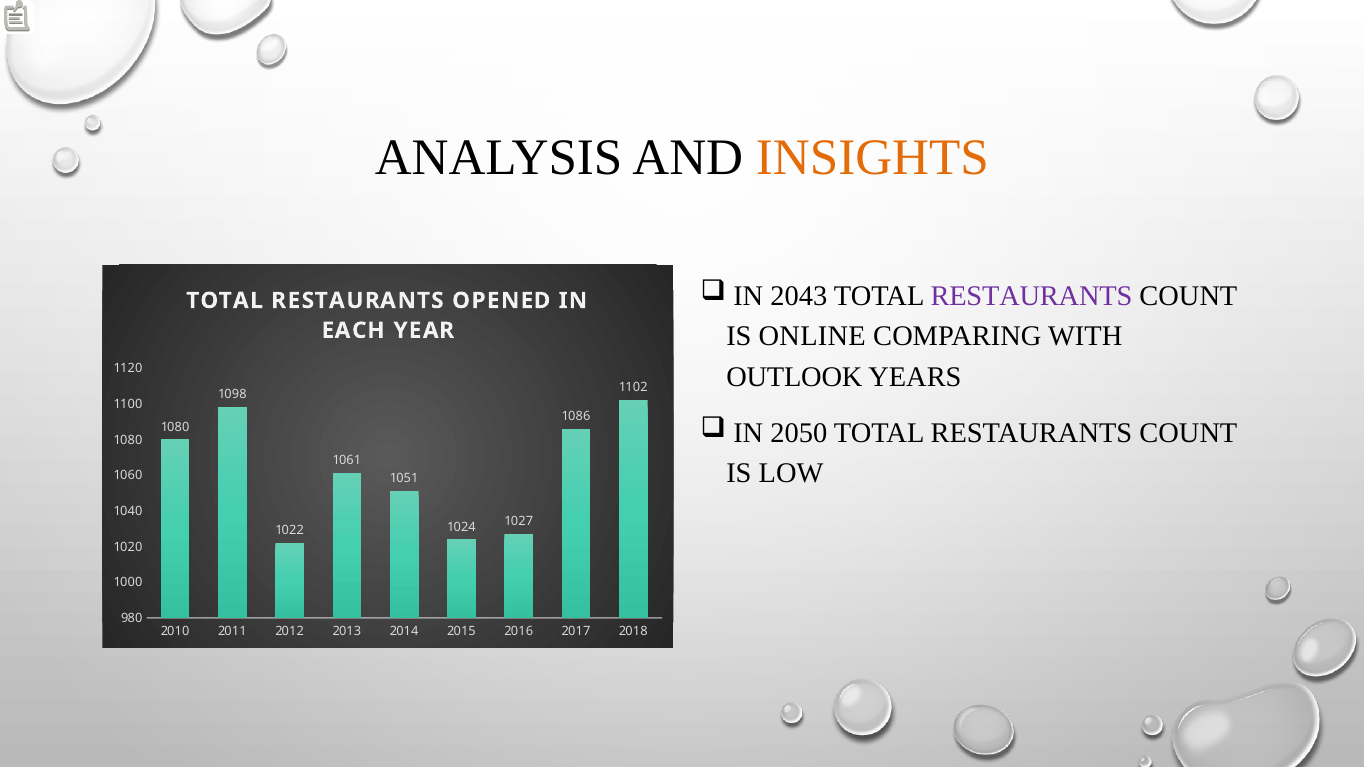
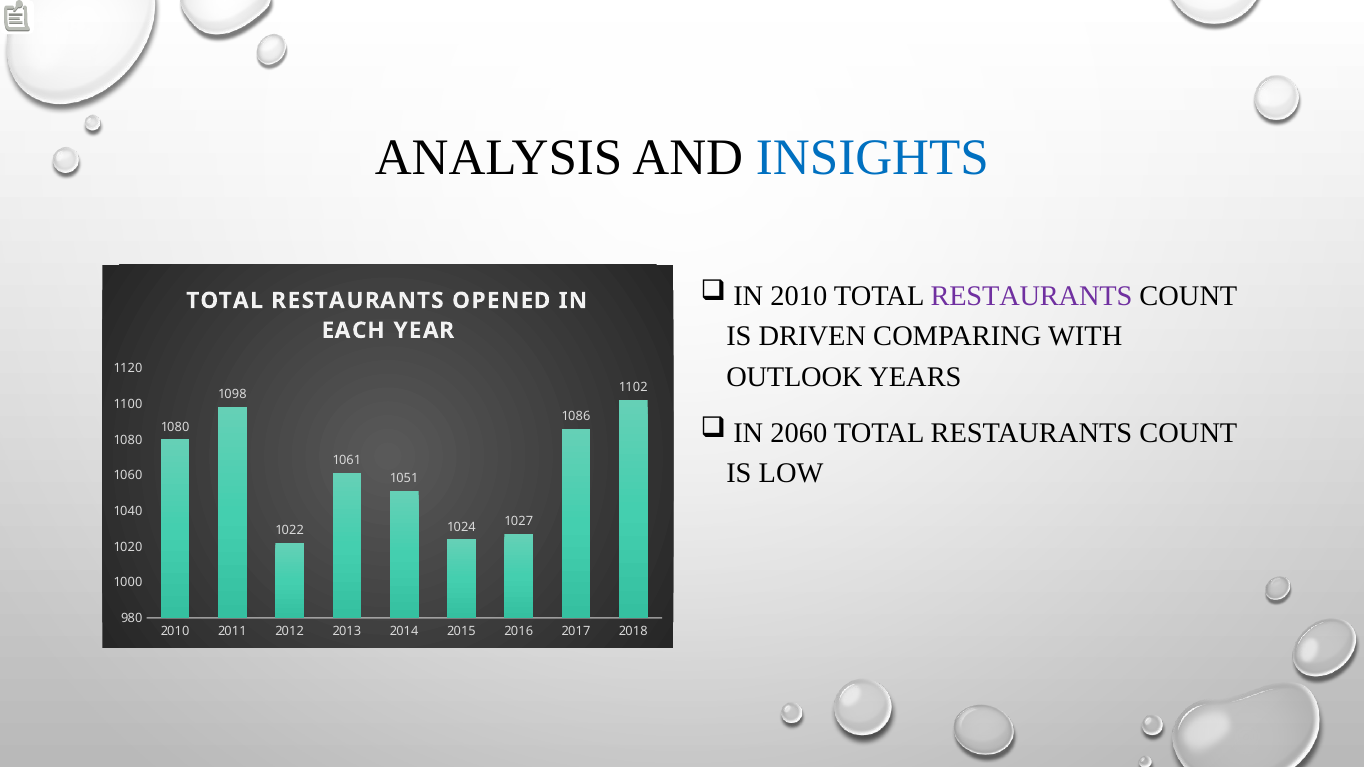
INSIGHTS colour: orange -> blue (872, 158)
IN 2043: 2043 -> 2010 (799, 296)
ONLINE: ONLINE -> DRIVEN (812, 337)
2050: 2050 -> 2060 (799, 433)
